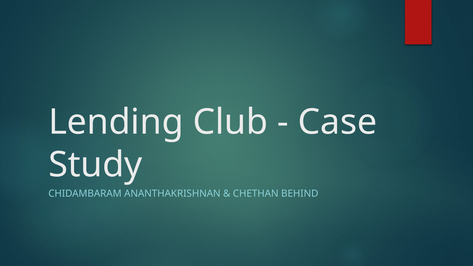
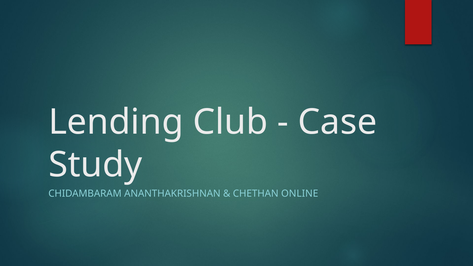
BEHIND: BEHIND -> ONLINE (300, 194)
